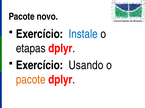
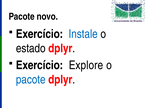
etapas: etapas -> estado (31, 49)
Usando: Usando -> Explore (86, 66)
pacote colour: orange -> blue (31, 80)
